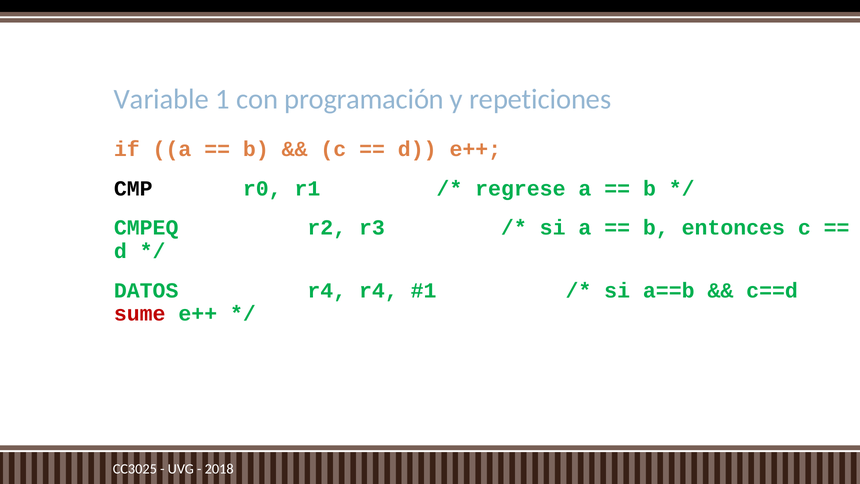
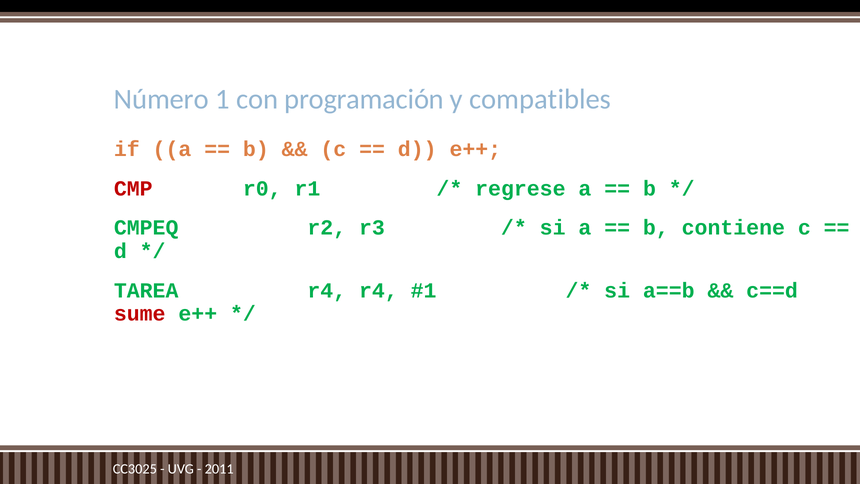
Variable: Variable -> Número (161, 99)
repeticiones: repeticiones -> compatibles (540, 99)
CMP colour: black -> red (133, 188)
entonces: entonces -> contiene (733, 228)
DATOS: DATOS -> TAREA (146, 290)
2018: 2018 -> 2011 (219, 469)
